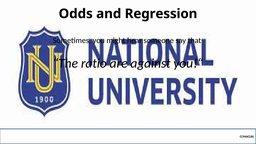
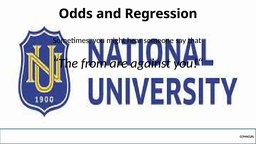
ratio: ratio -> from (94, 63)
